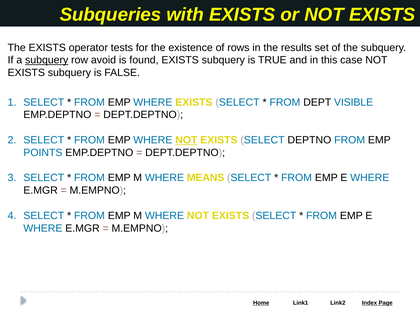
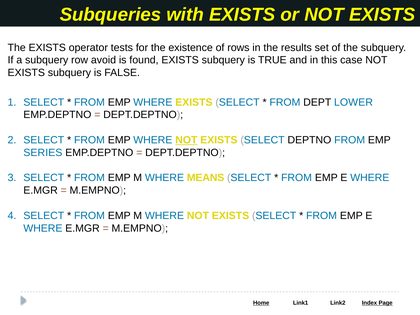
subquery underline: present -> none (47, 60)
VISIBLE: VISIBLE -> LOWER (353, 102)
POINTS: POINTS -> SERIES (43, 153)
